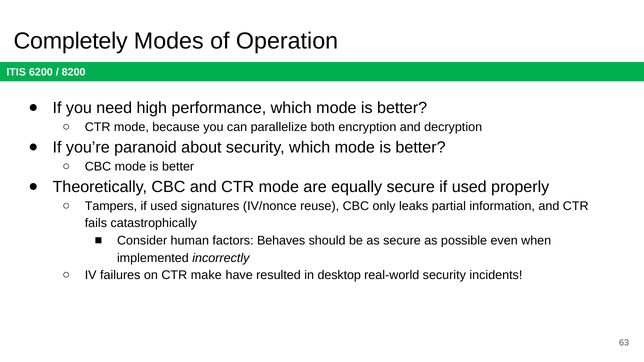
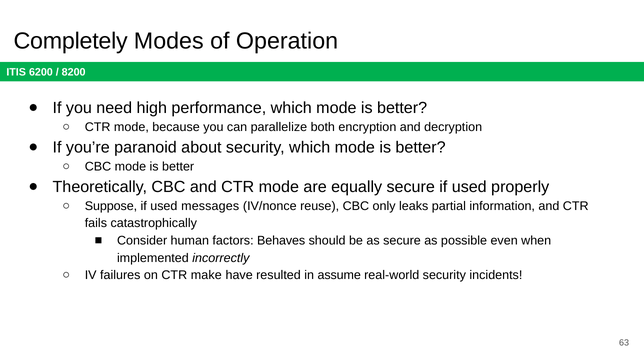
Tampers: Tampers -> Suppose (111, 206)
signatures: signatures -> messages (210, 206)
desktop: desktop -> assume (339, 275)
